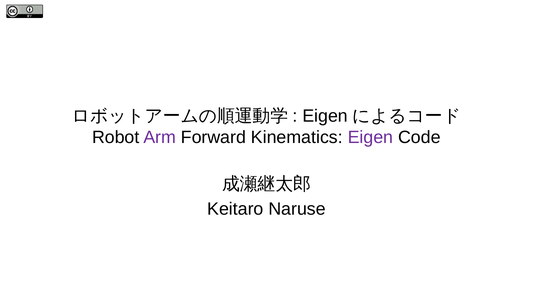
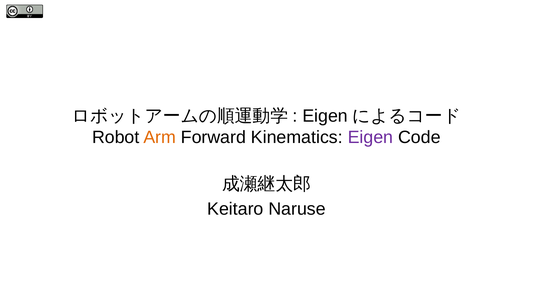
Arm colour: purple -> orange (160, 137)
